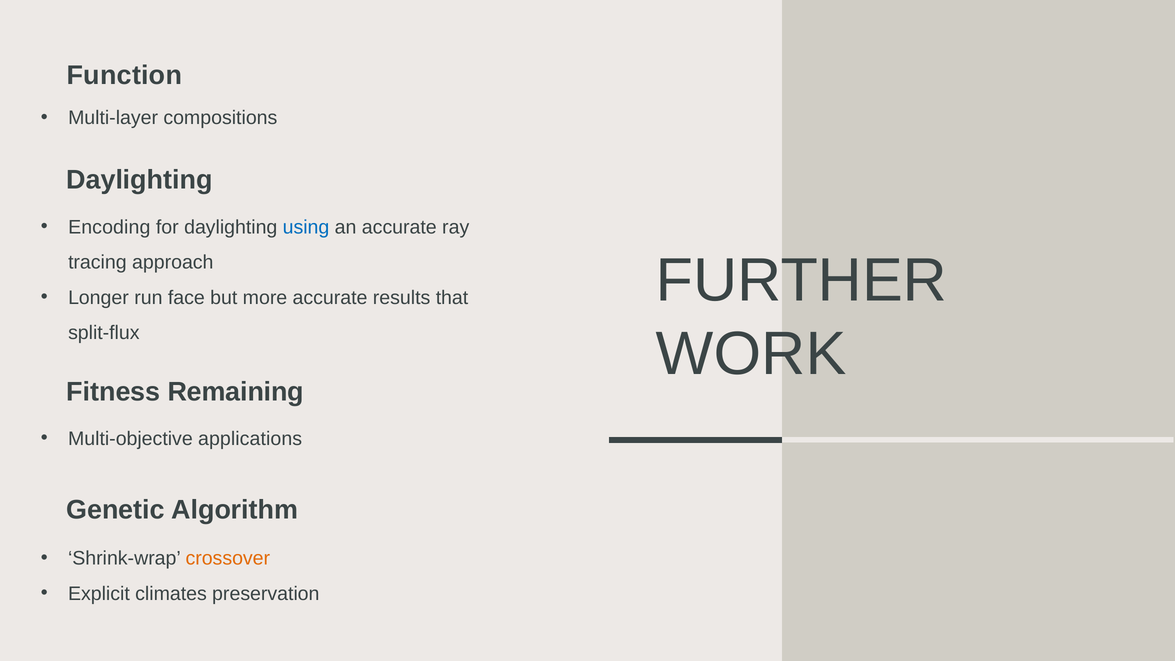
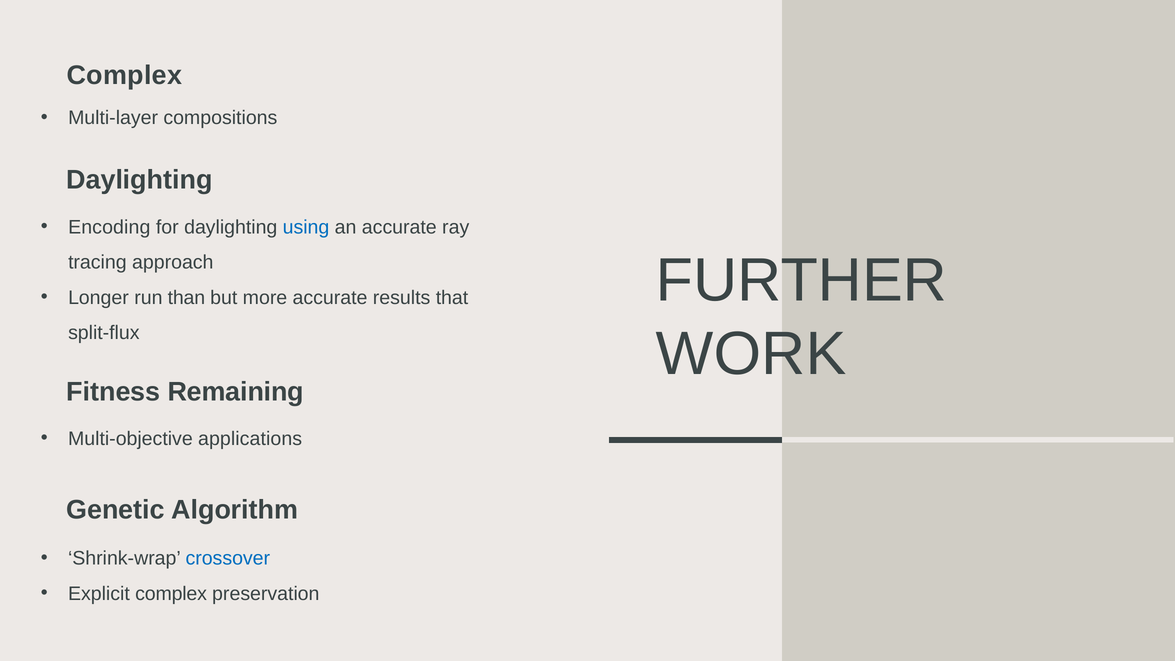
Function: Function -> Complex (124, 75)
face: face -> than (186, 298)
crossover colour: orange -> blue (228, 558)
Explicit climates: climates -> complex (171, 594)
